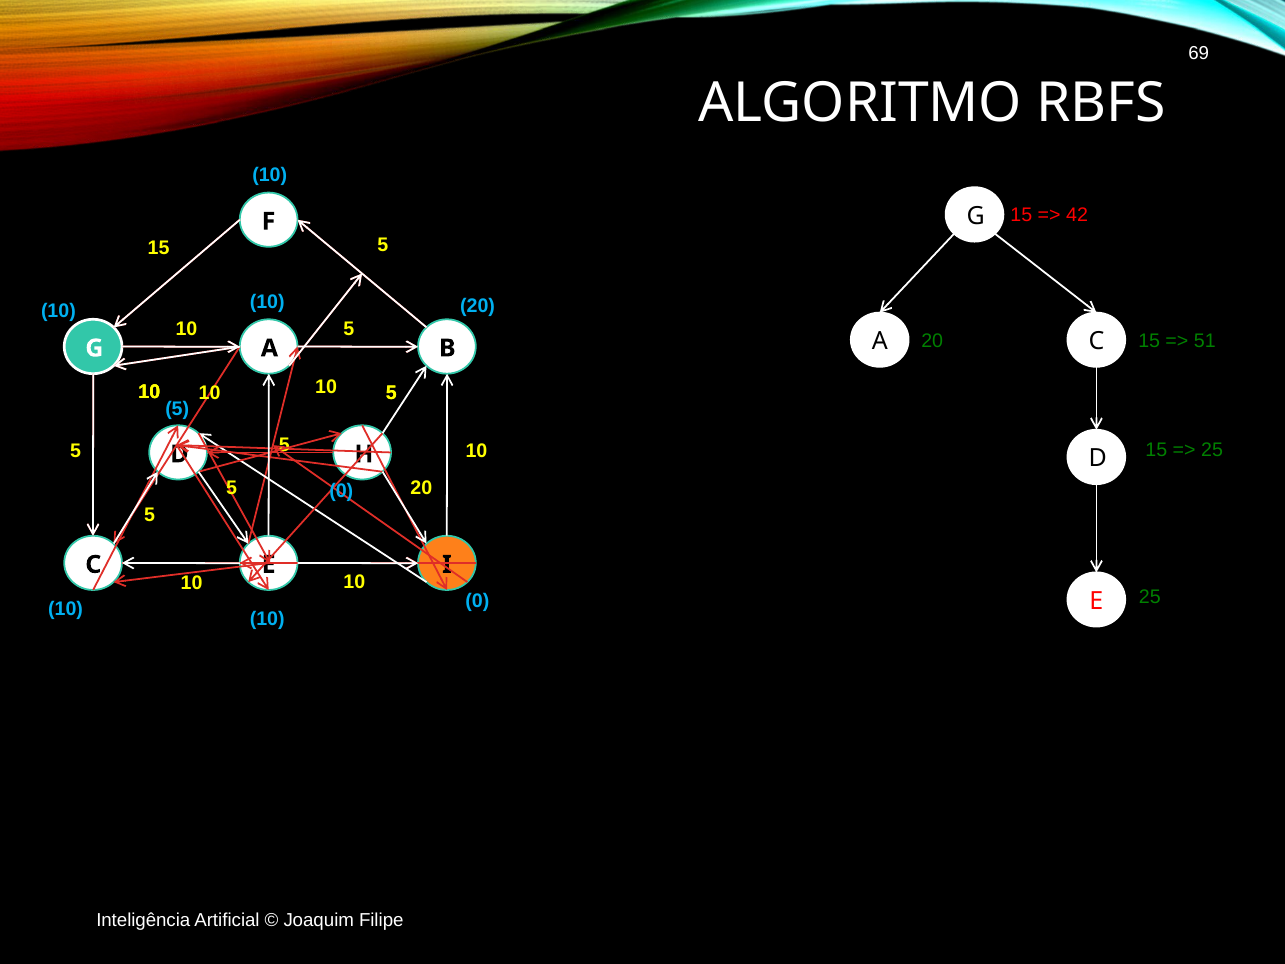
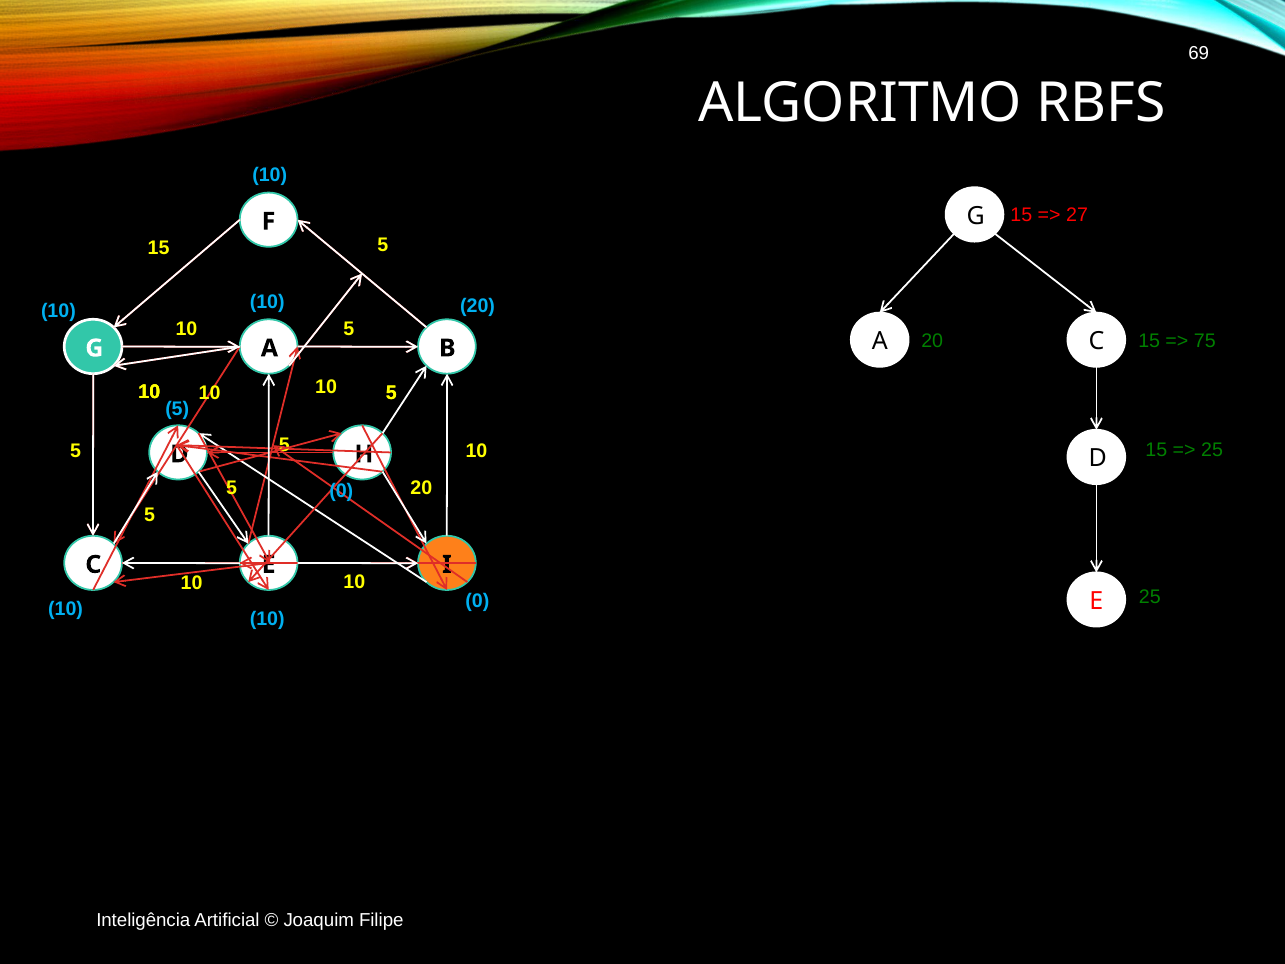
42: 42 -> 27 (1077, 215)
51: 51 -> 75 (1205, 341)
